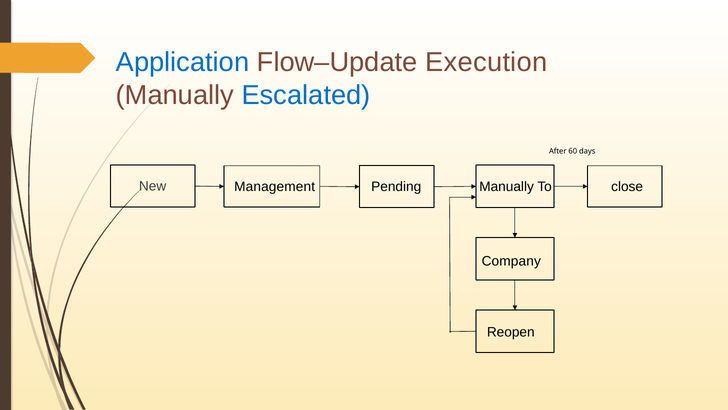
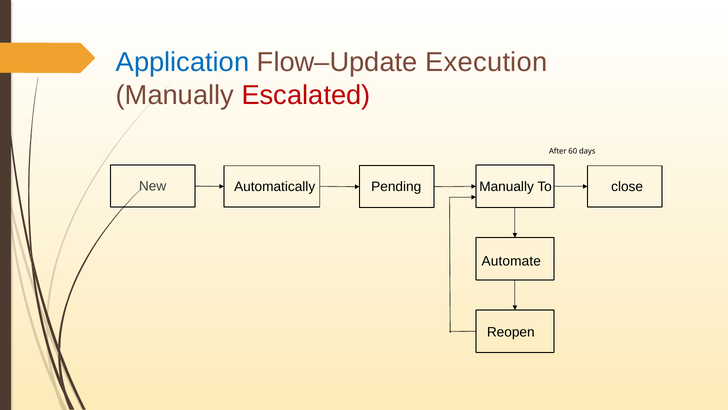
Escalated colour: blue -> red (306, 95)
Management: Management -> Automatically (275, 187)
Company: Company -> Automate (511, 261)
